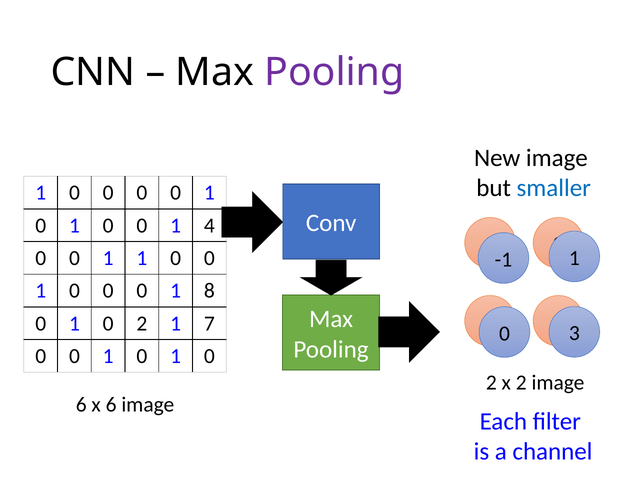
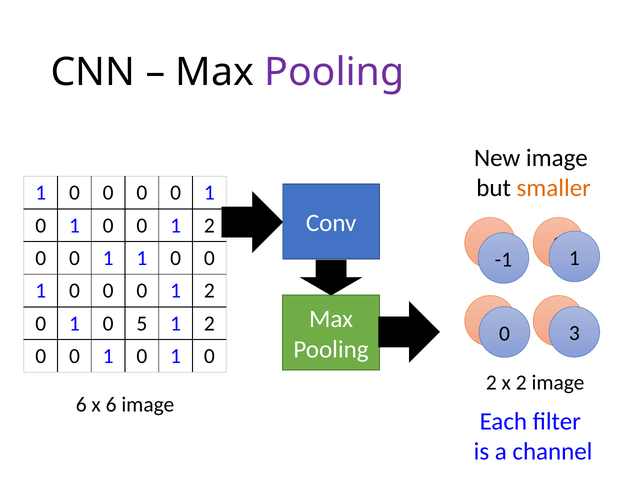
smaller colour: blue -> orange (554, 188)
4: 4 -> 2 (209, 225)
8: 8 -> 2 (209, 291)
1 0 2: 2 -> 5 (142, 323)
7: 7 -> 2 (209, 323)
